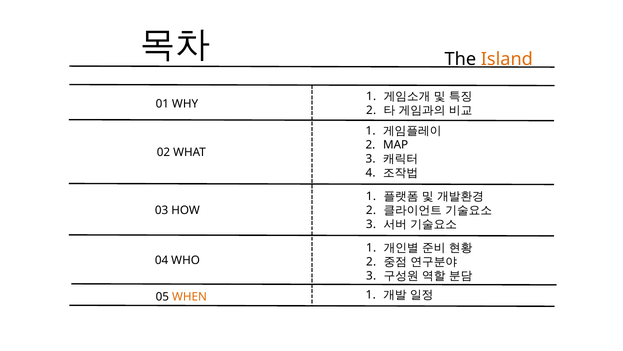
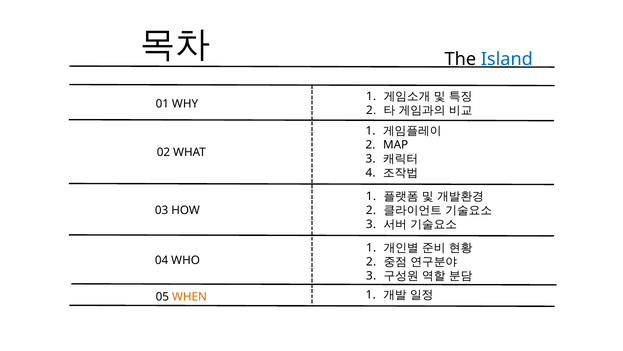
Island colour: orange -> blue (507, 59)
